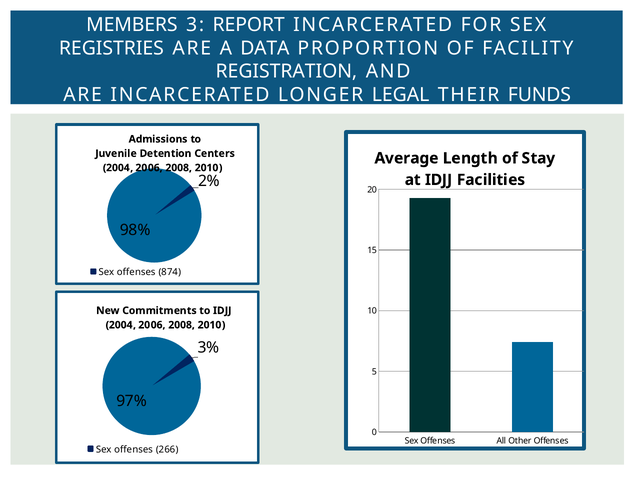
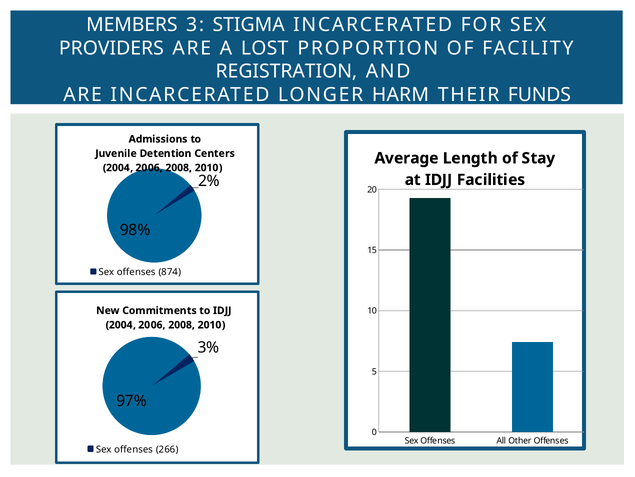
REPORT: REPORT -> STIGMA (249, 25)
REGISTRIES: REGISTRIES -> PROVIDERS (111, 48)
DATA: DATA -> LOST (265, 48)
LEGAL: LEGAL -> HARM (400, 95)
